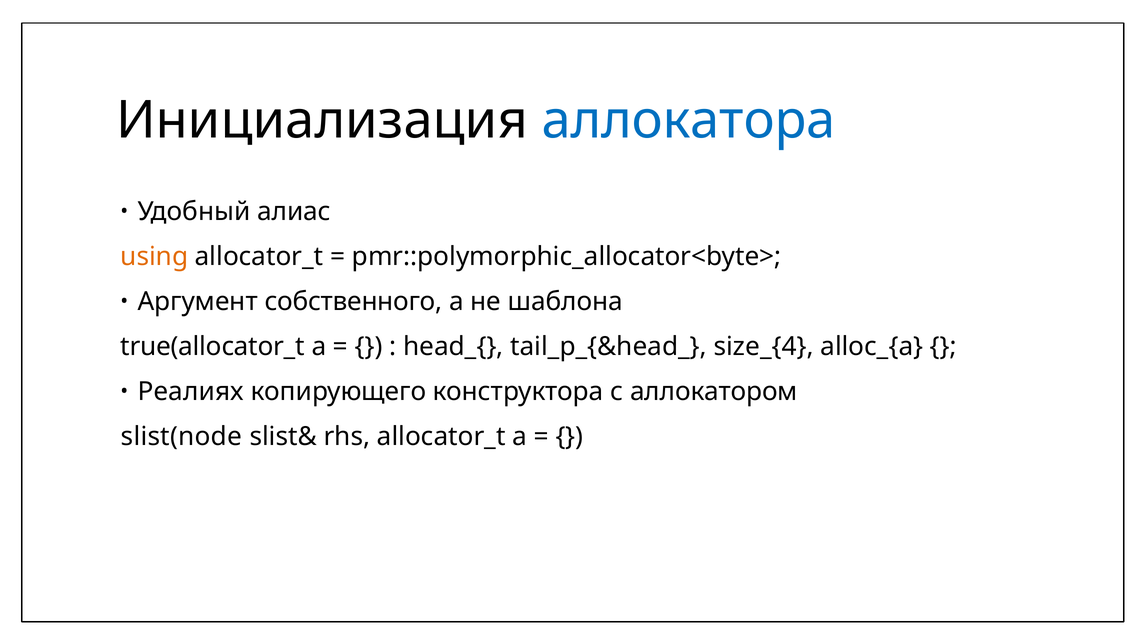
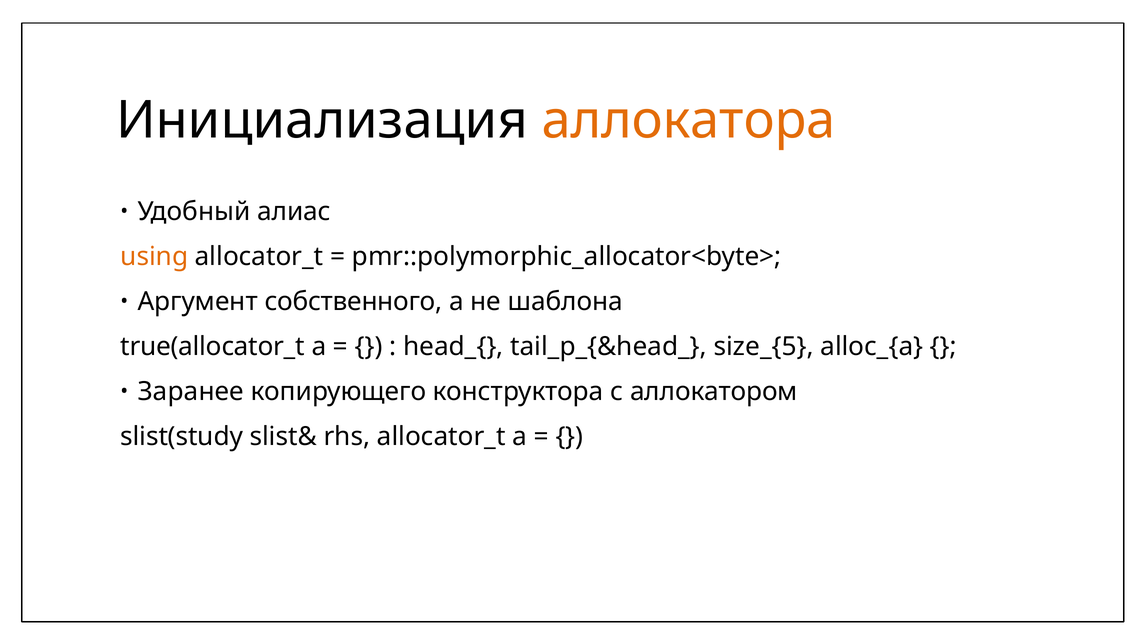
аллокатора colour: blue -> orange (689, 121)
size_{4: size_{4 -> size_{5 (764, 347)
Реалиях: Реалиях -> Заранее (191, 392)
slist(node: slist(node -> slist(study (182, 437)
